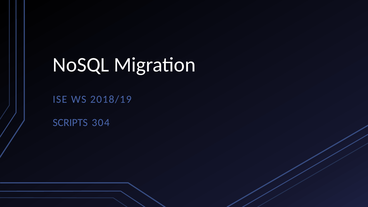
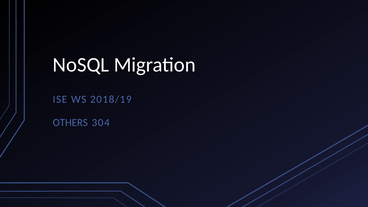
SCRIPTS: SCRIPTS -> OTHERS (70, 123)
